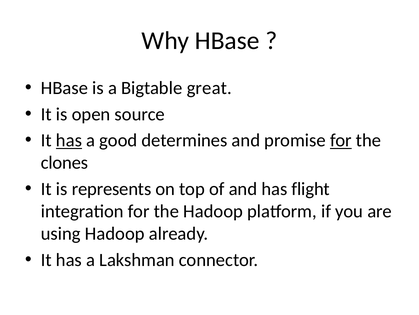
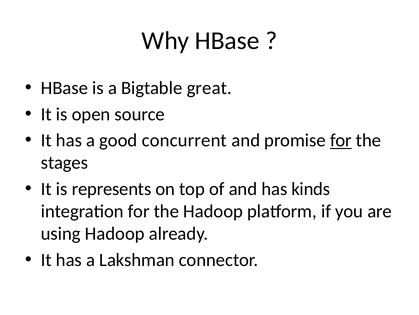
has underline: present -> none (69, 140)
determines: determines -> concurrent (184, 140)
clones: clones -> stages (64, 162)
flight: flight -> kinds (311, 188)
